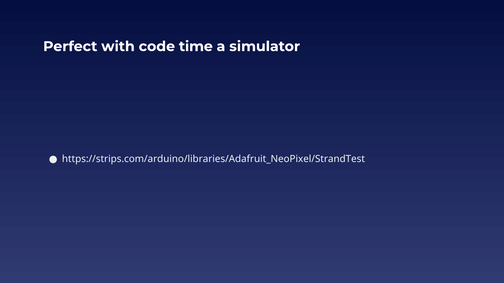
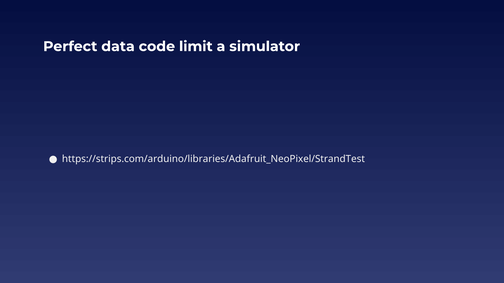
with: with -> data (118, 47)
time: time -> limit (196, 47)
